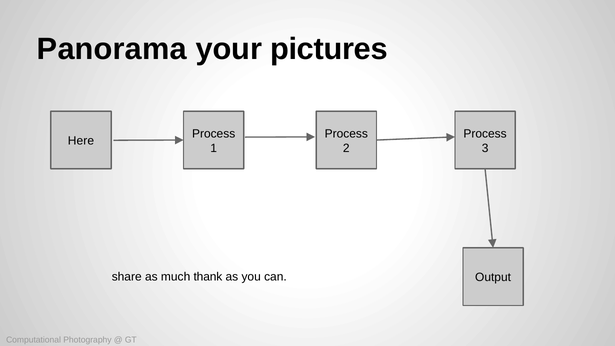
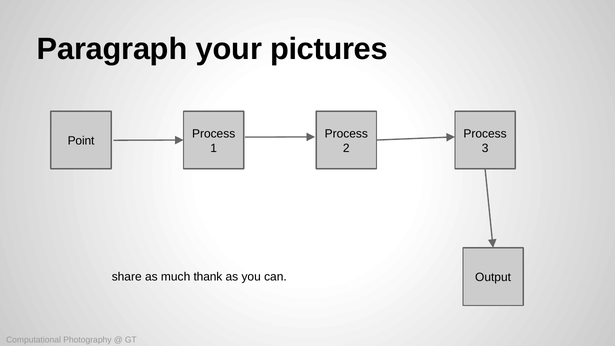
Panorama: Panorama -> Paragraph (112, 49)
Here: Here -> Point (81, 141)
